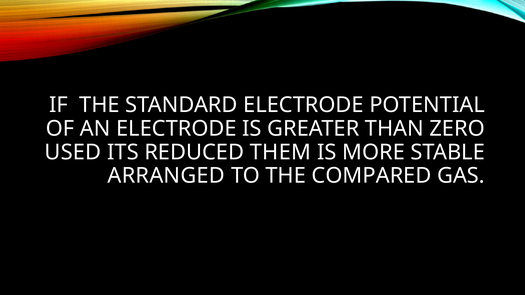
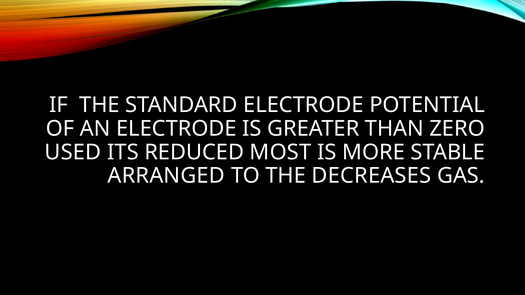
THEM: THEM -> MOST (280, 152)
COMPARED: COMPARED -> DECREASES (371, 176)
